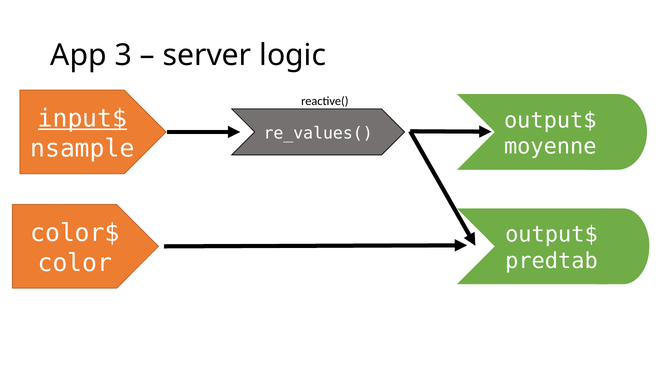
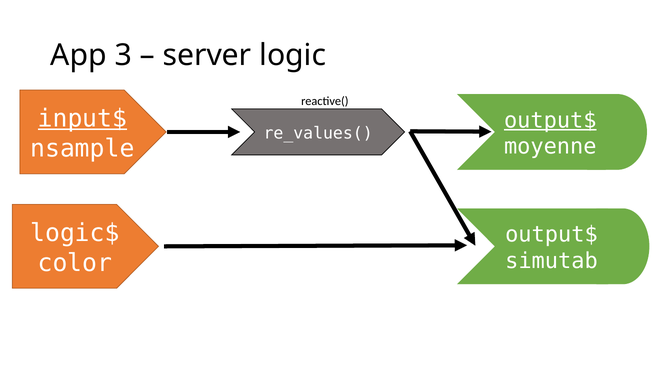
output$ underline: none -> present (550, 120)
color$: color$ -> logic$ (75, 233)
predtab: predtab -> simutab (551, 261)
